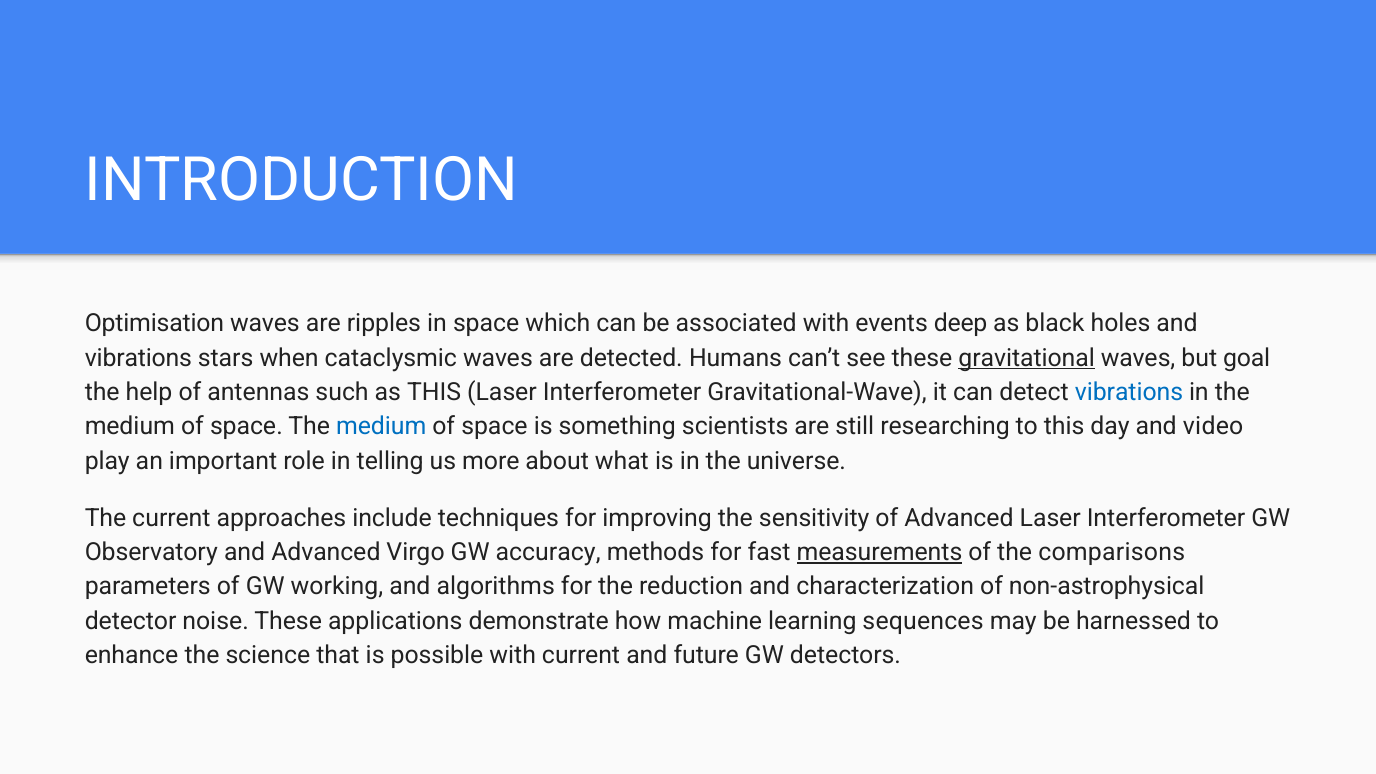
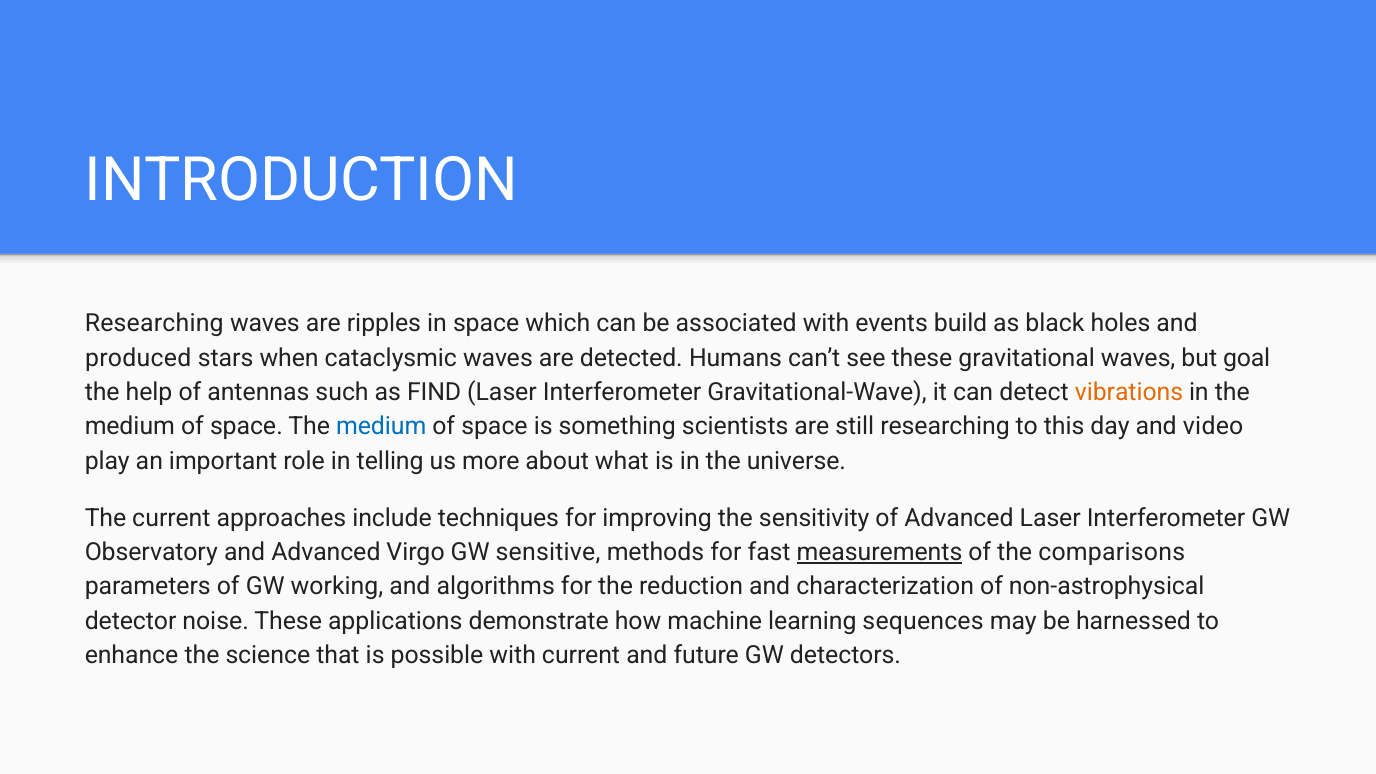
Optimisation: Optimisation -> Researching (154, 324)
deep: deep -> build (961, 324)
vibrations: vibrations -> produced (138, 358)
gravitational underline: present -> none (1027, 358)
as THIS: THIS -> FIND (434, 392)
vibrations colour: blue -> orange (1129, 392)
accuracy: accuracy -> sensitive (548, 552)
